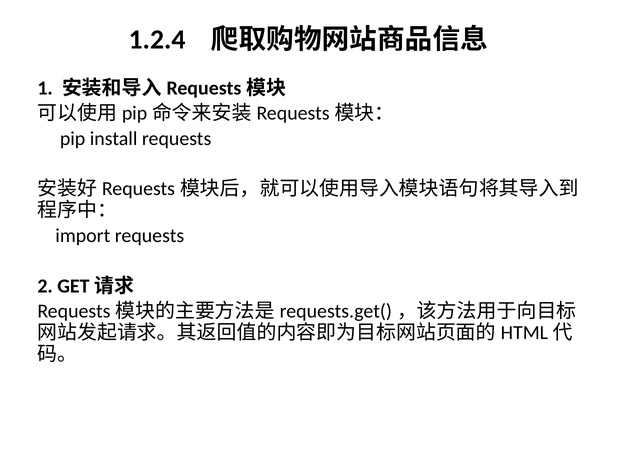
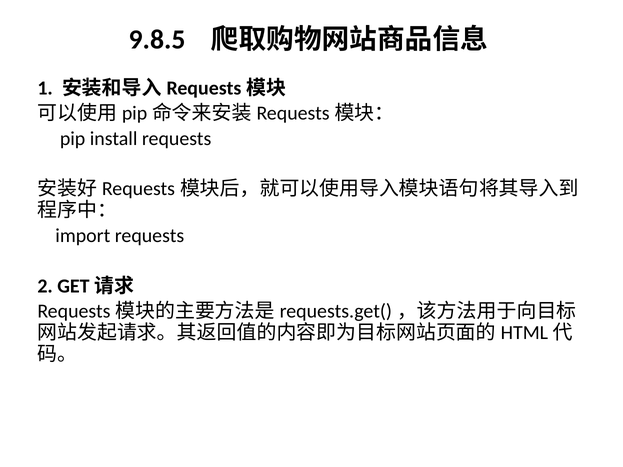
1.2.4: 1.2.4 -> 9.8.5 (157, 40)
